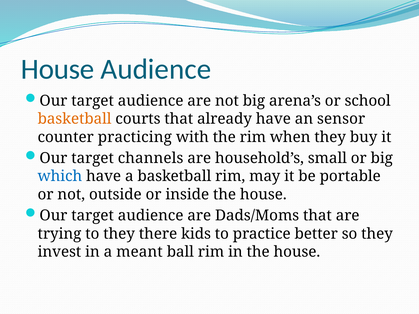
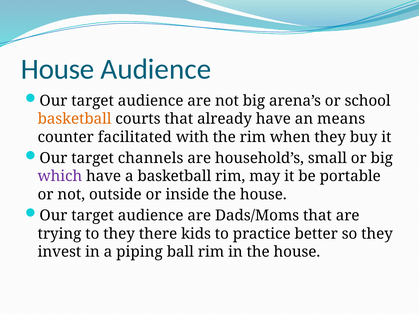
sensor: sensor -> means (341, 119)
practicing: practicing -> facilitated (135, 137)
which colour: blue -> purple (60, 176)
meant: meant -> piping (139, 252)
